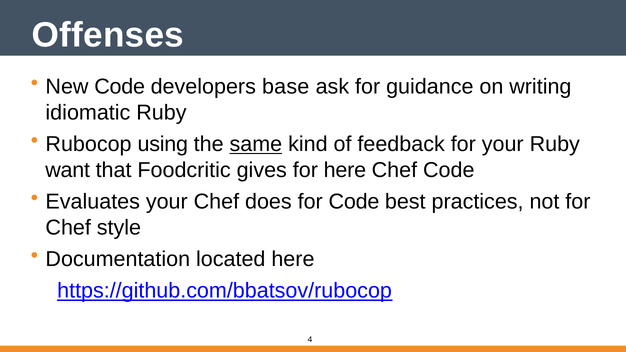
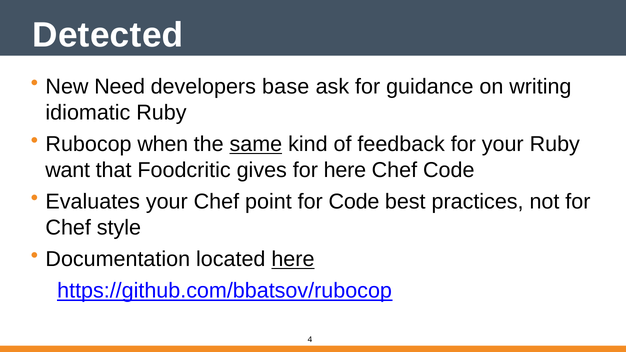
Offenses: Offenses -> Detected (108, 35)
New Code: Code -> Need (120, 87)
using: using -> when (163, 144)
does: does -> point (268, 202)
here underline: none -> present (293, 259)
